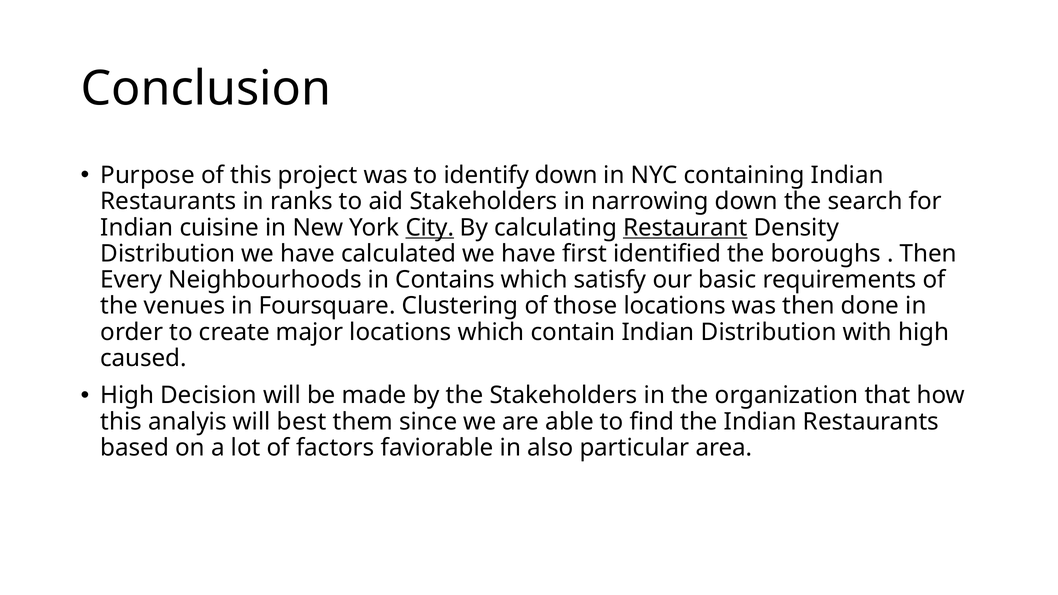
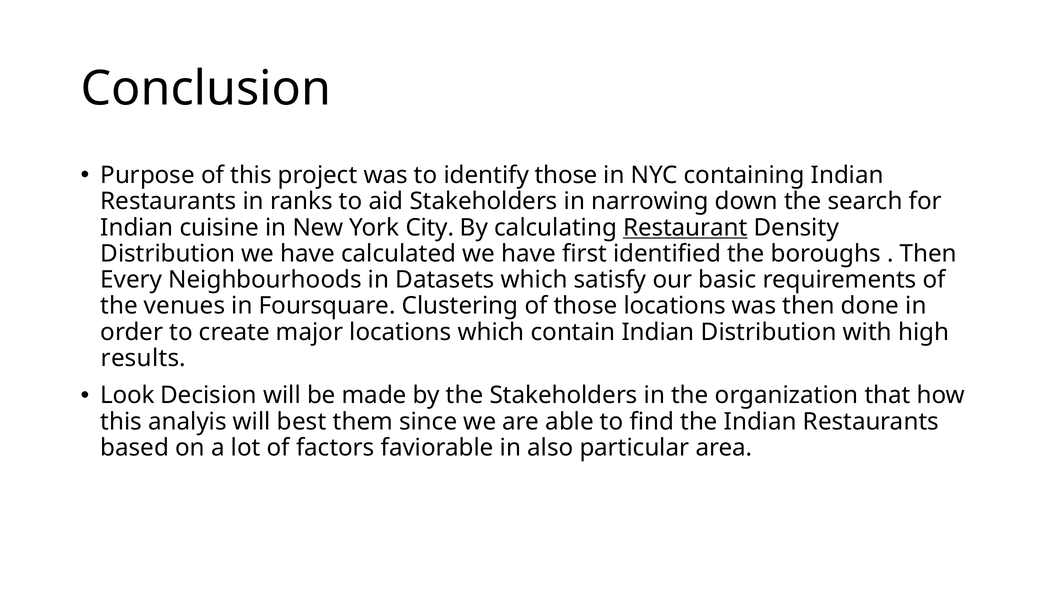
identify down: down -> those (566, 175)
City underline: present -> none (430, 228)
Contains: Contains -> Datasets (445, 280)
caused: caused -> results (143, 358)
High: High -> Look (127, 396)
